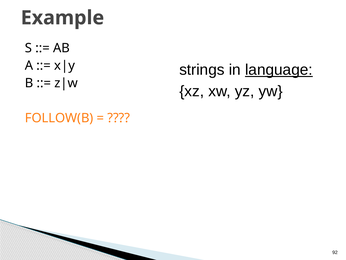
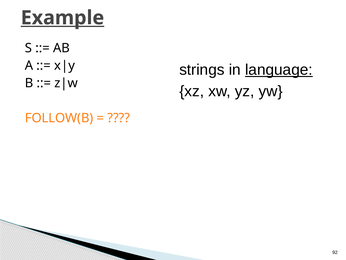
Example underline: none -> present (62, 18)
